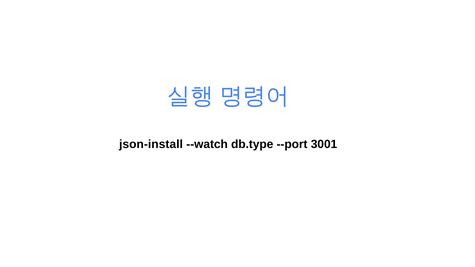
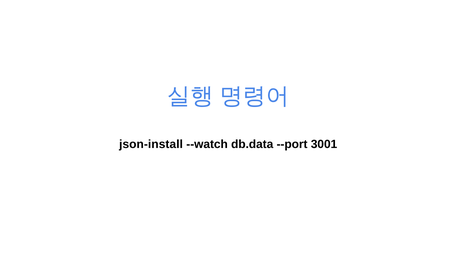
db.type: db.type -> db.data (252, 144)
